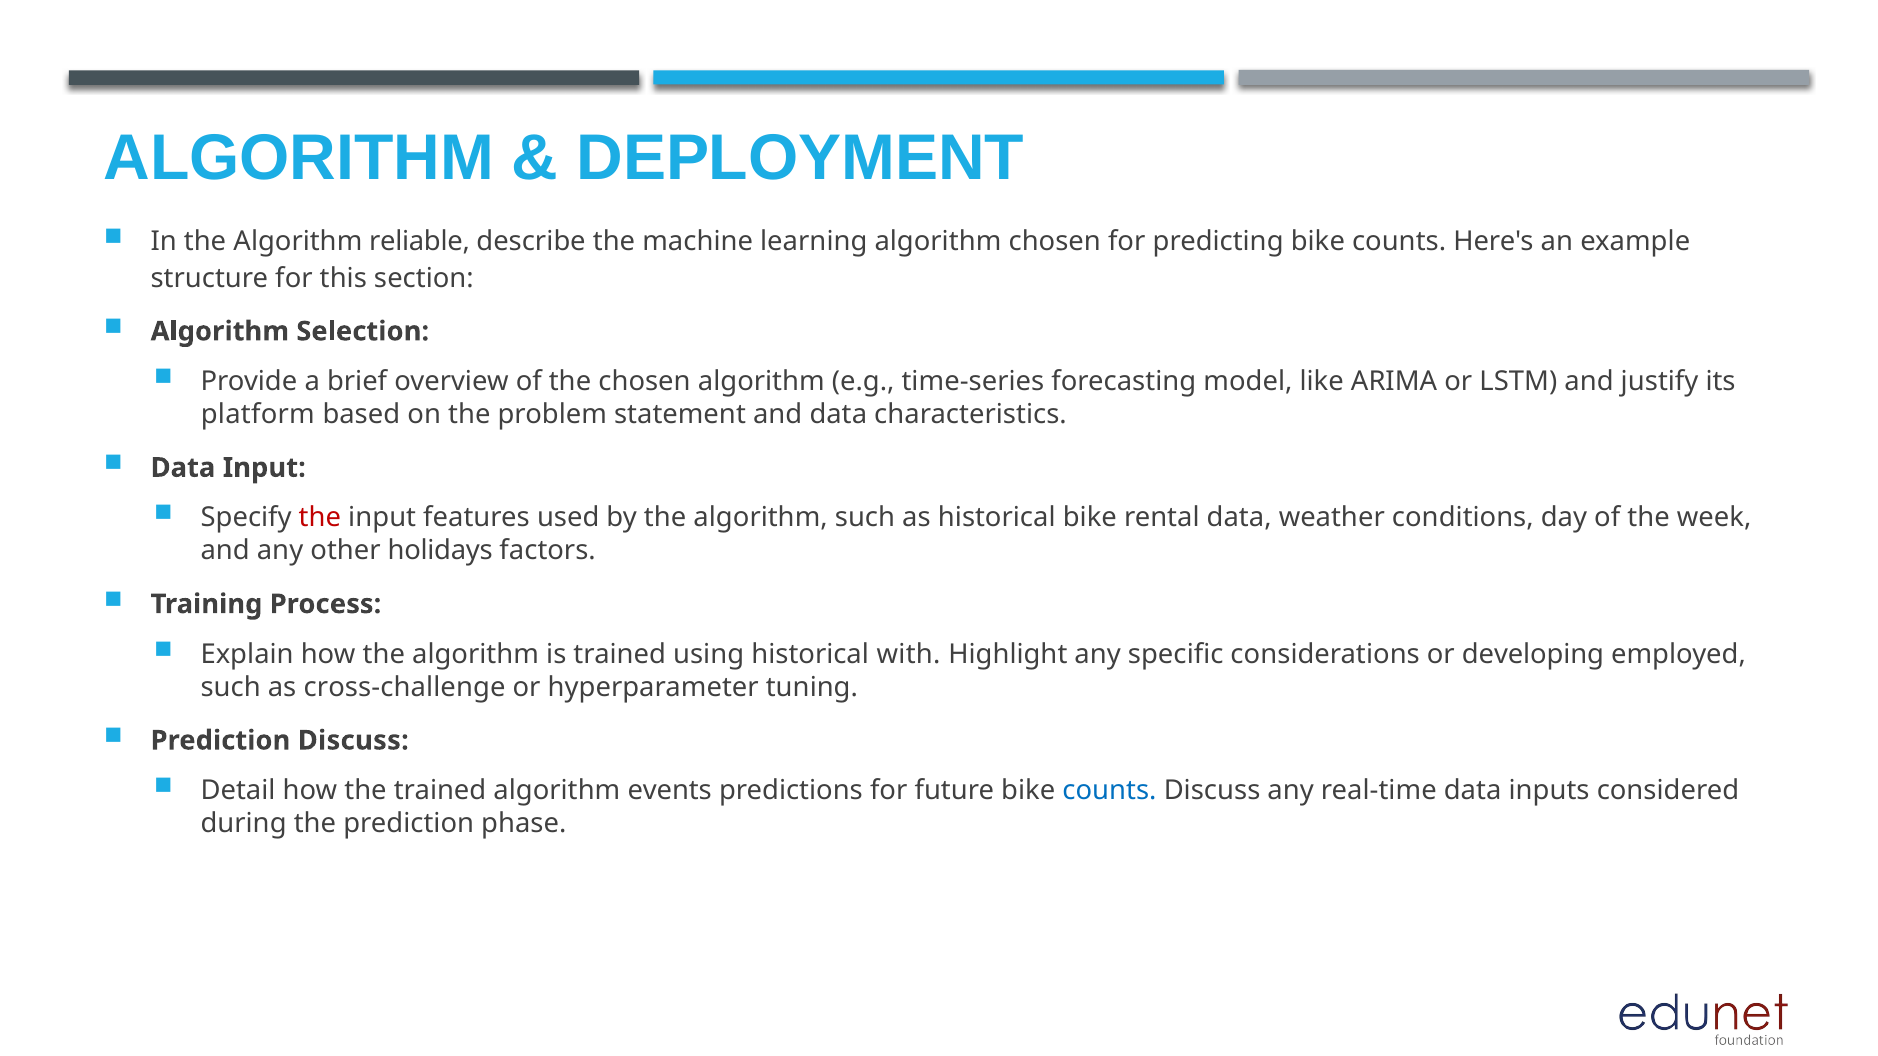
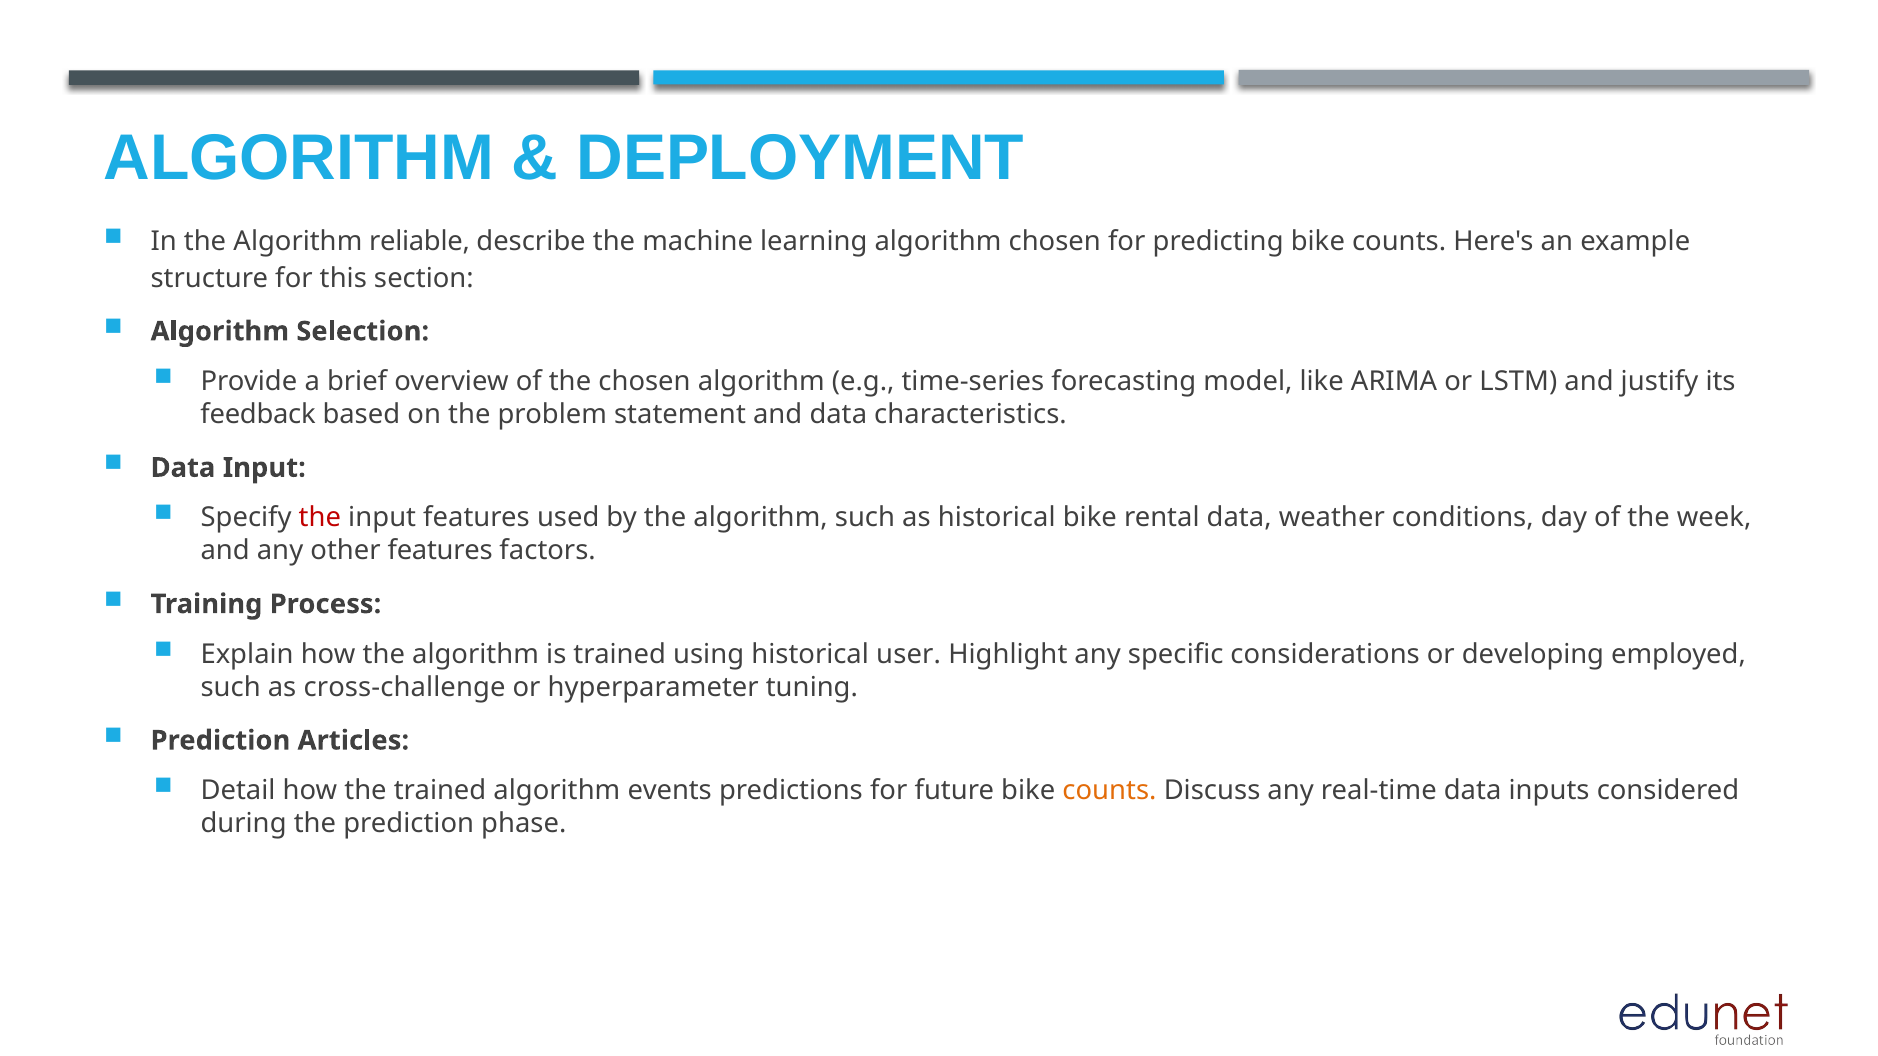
platform: platform -> feedback (258, 415)
other holidays: holidays -> features (440, 551)
with: with -> user (909, 654)
Prediction Discuss: Discuss -> Articles (353, 741)
counts colour: blue -> orange (1110, 791)
